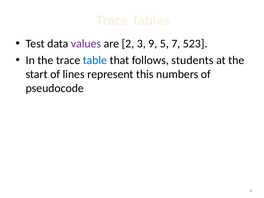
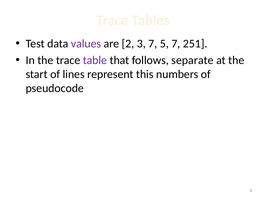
3 9: 9 -> 7 (153, 44)
523: 523 -> 251 (195, 44)
table colour: blue -> purple (95, 60)
students: students -> separate (192, 60)
